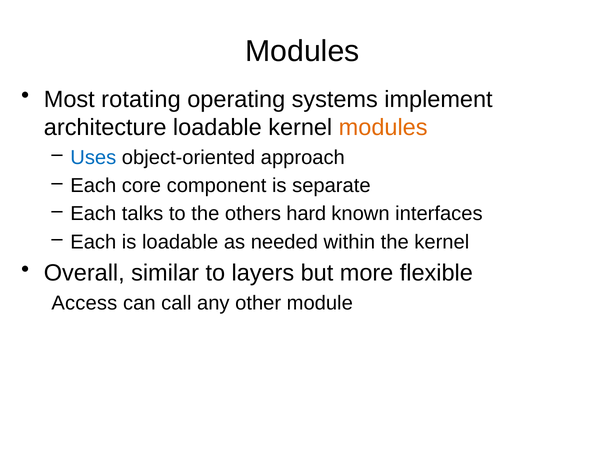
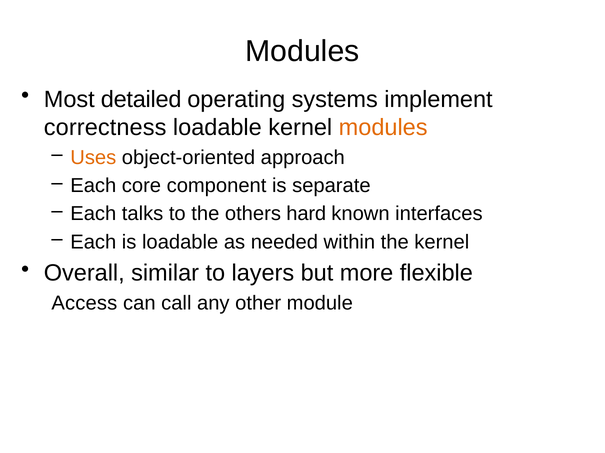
rotating: rotating -> detailed (141, 99)
architecture: architecture -> correctness (105, 128)
Uses colour: blue -> orange (93, 158)
